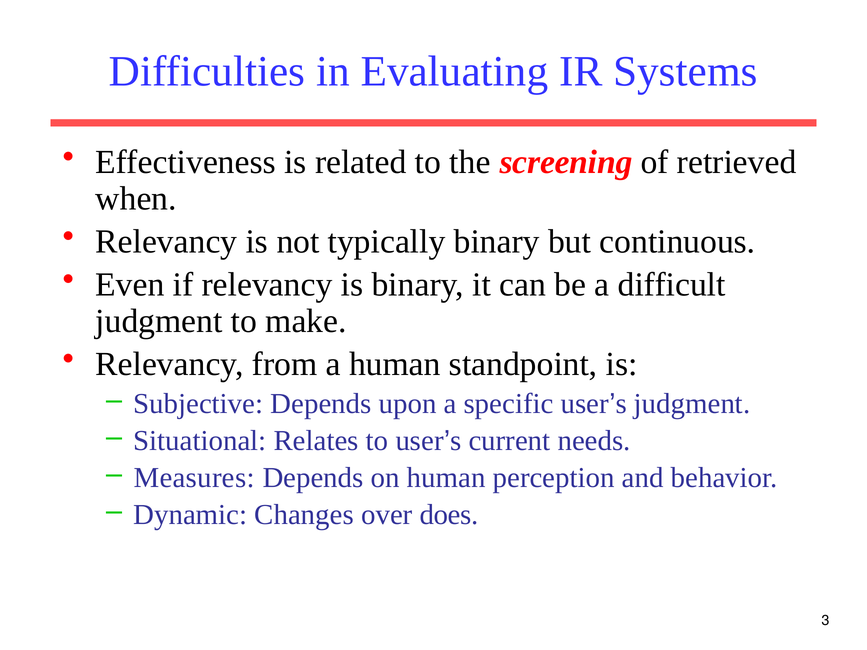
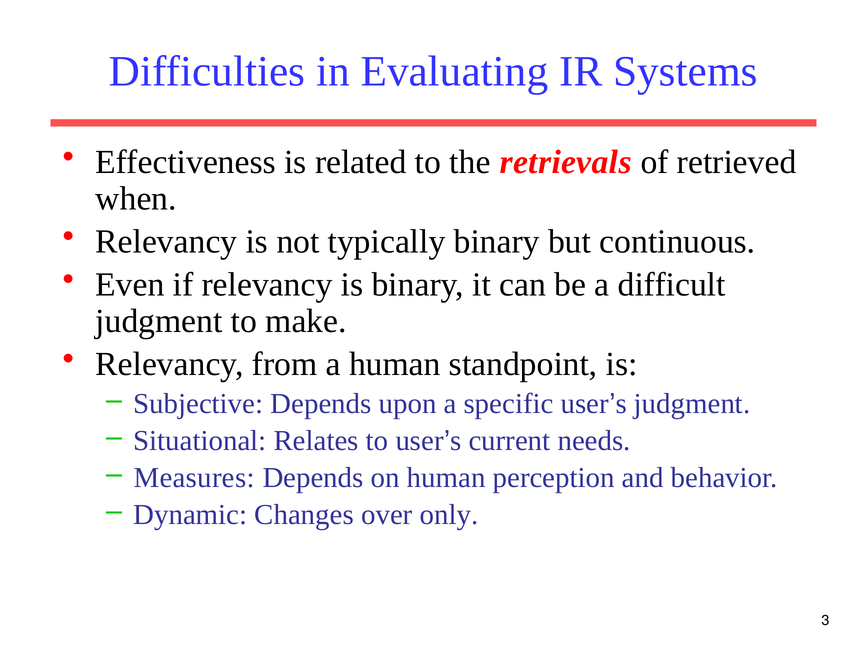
screening: screening -> retrievals (566, 162)
does: does -> only (449, 515)
